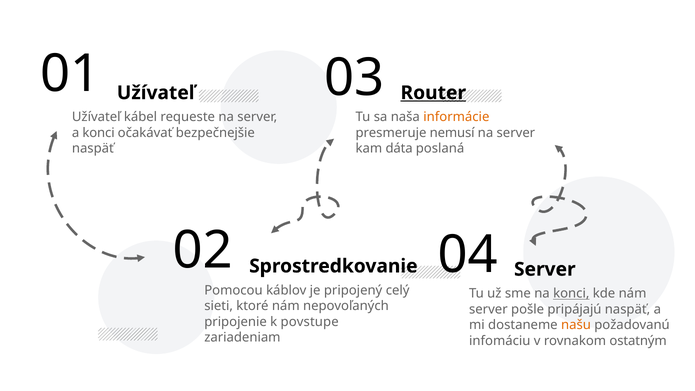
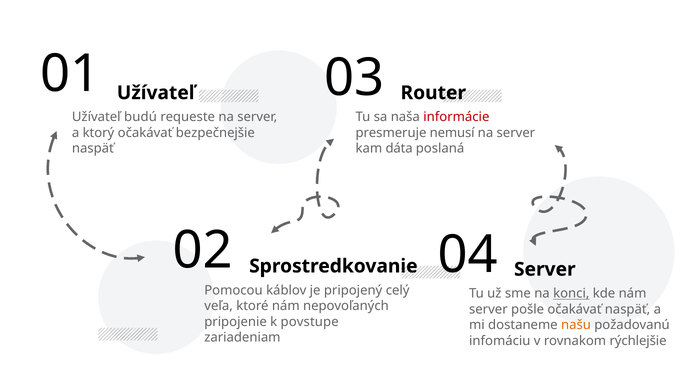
Router underline: present -> none (433, 93)
kábel: kábel -> budú (140, 117)
informácie colour: orange -> red (456, 117)
a konci: konci -> ktorý (98, 133)
sieti: sieti -> veľa (219, 306)
pošle pripájajú: pripájajú -> očakávať (574, 309)
ostatným: ostatným -> rýchlejšie (638, 341)
